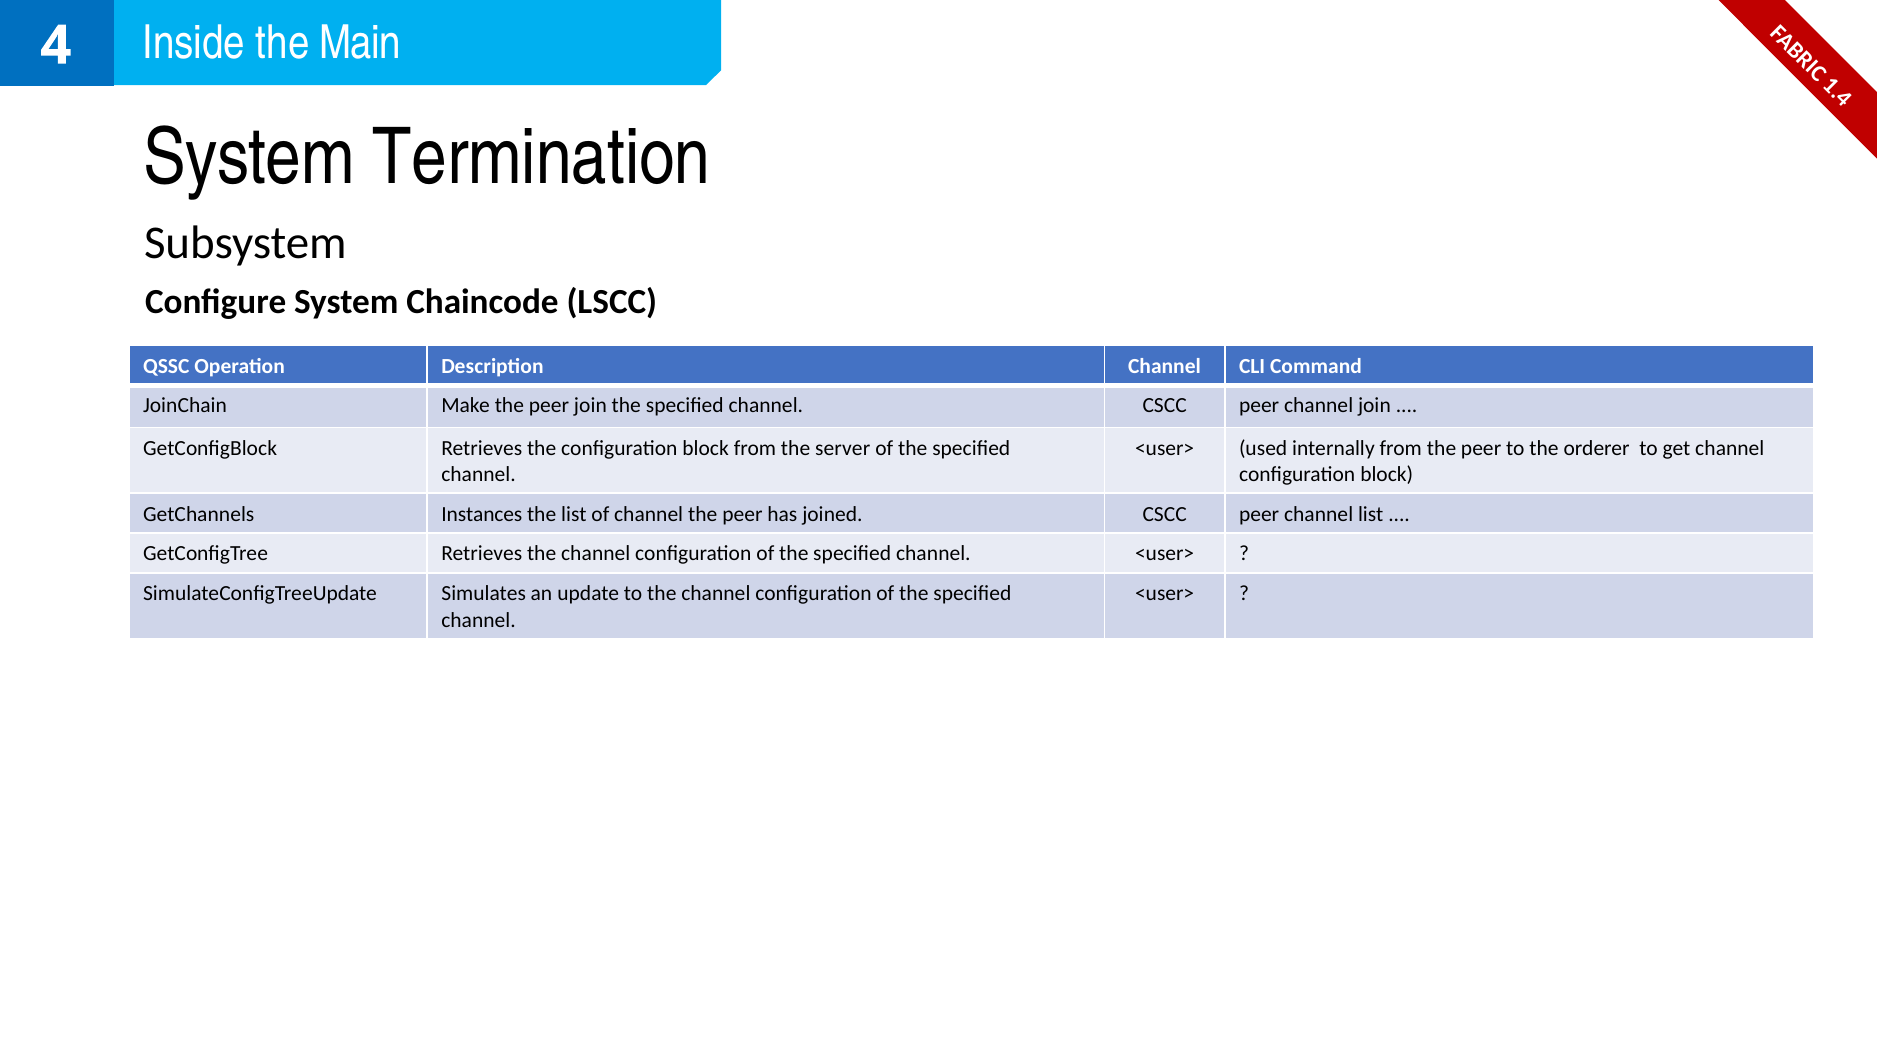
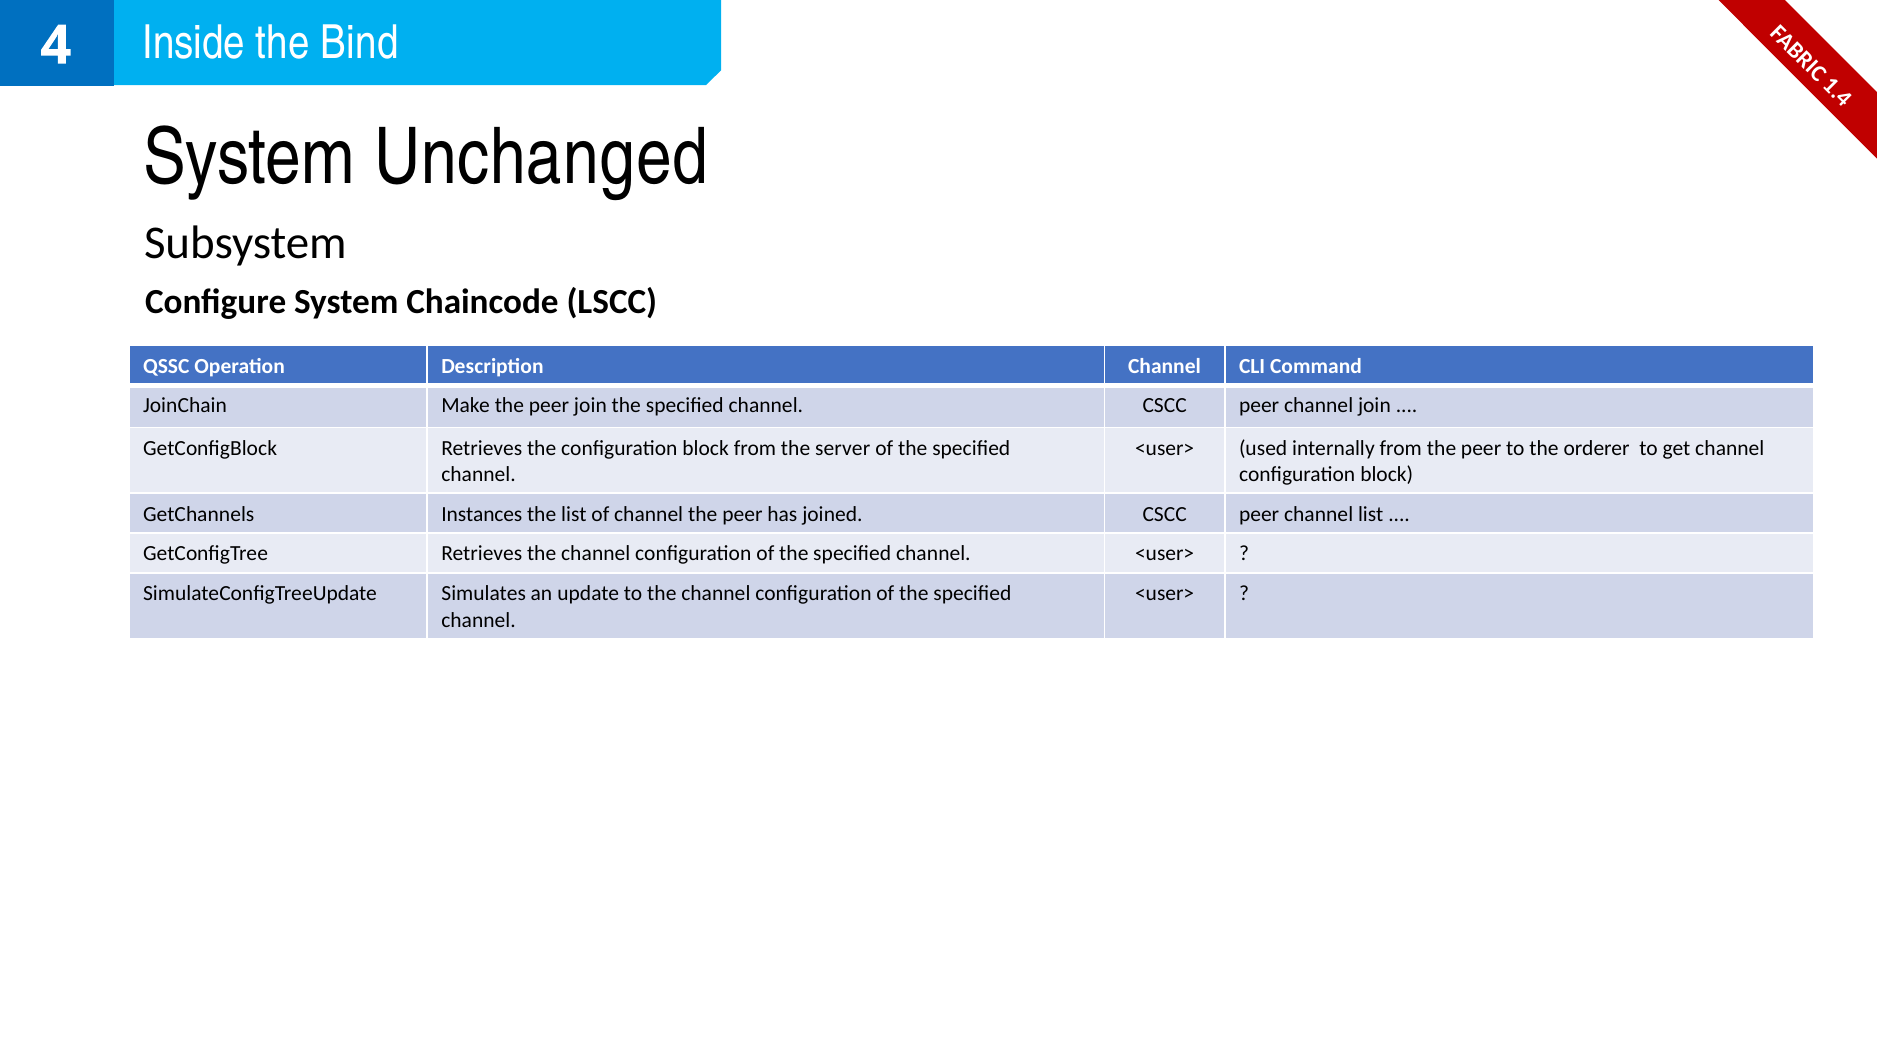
Main: Main -> Bind (360, 43)
Termination: Termination -> Unchanged (541, 158)
